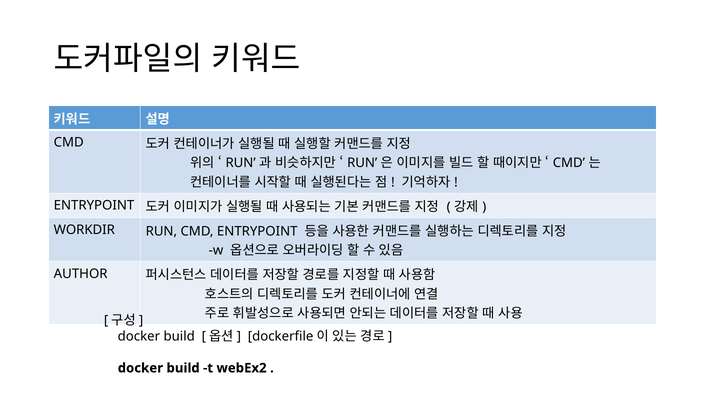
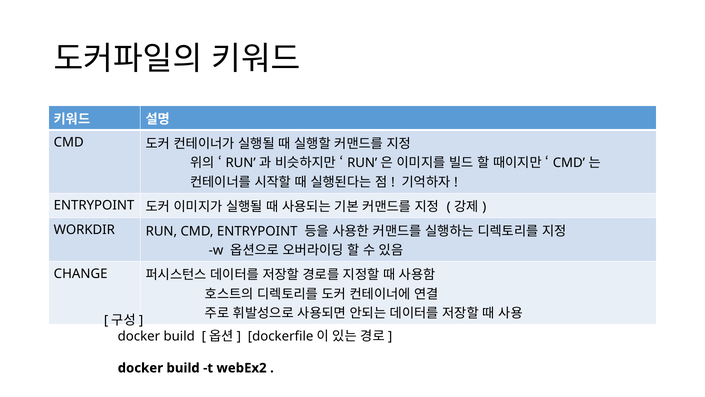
AUTHOR: AUTHOR -> CHANGE (81, 273)
